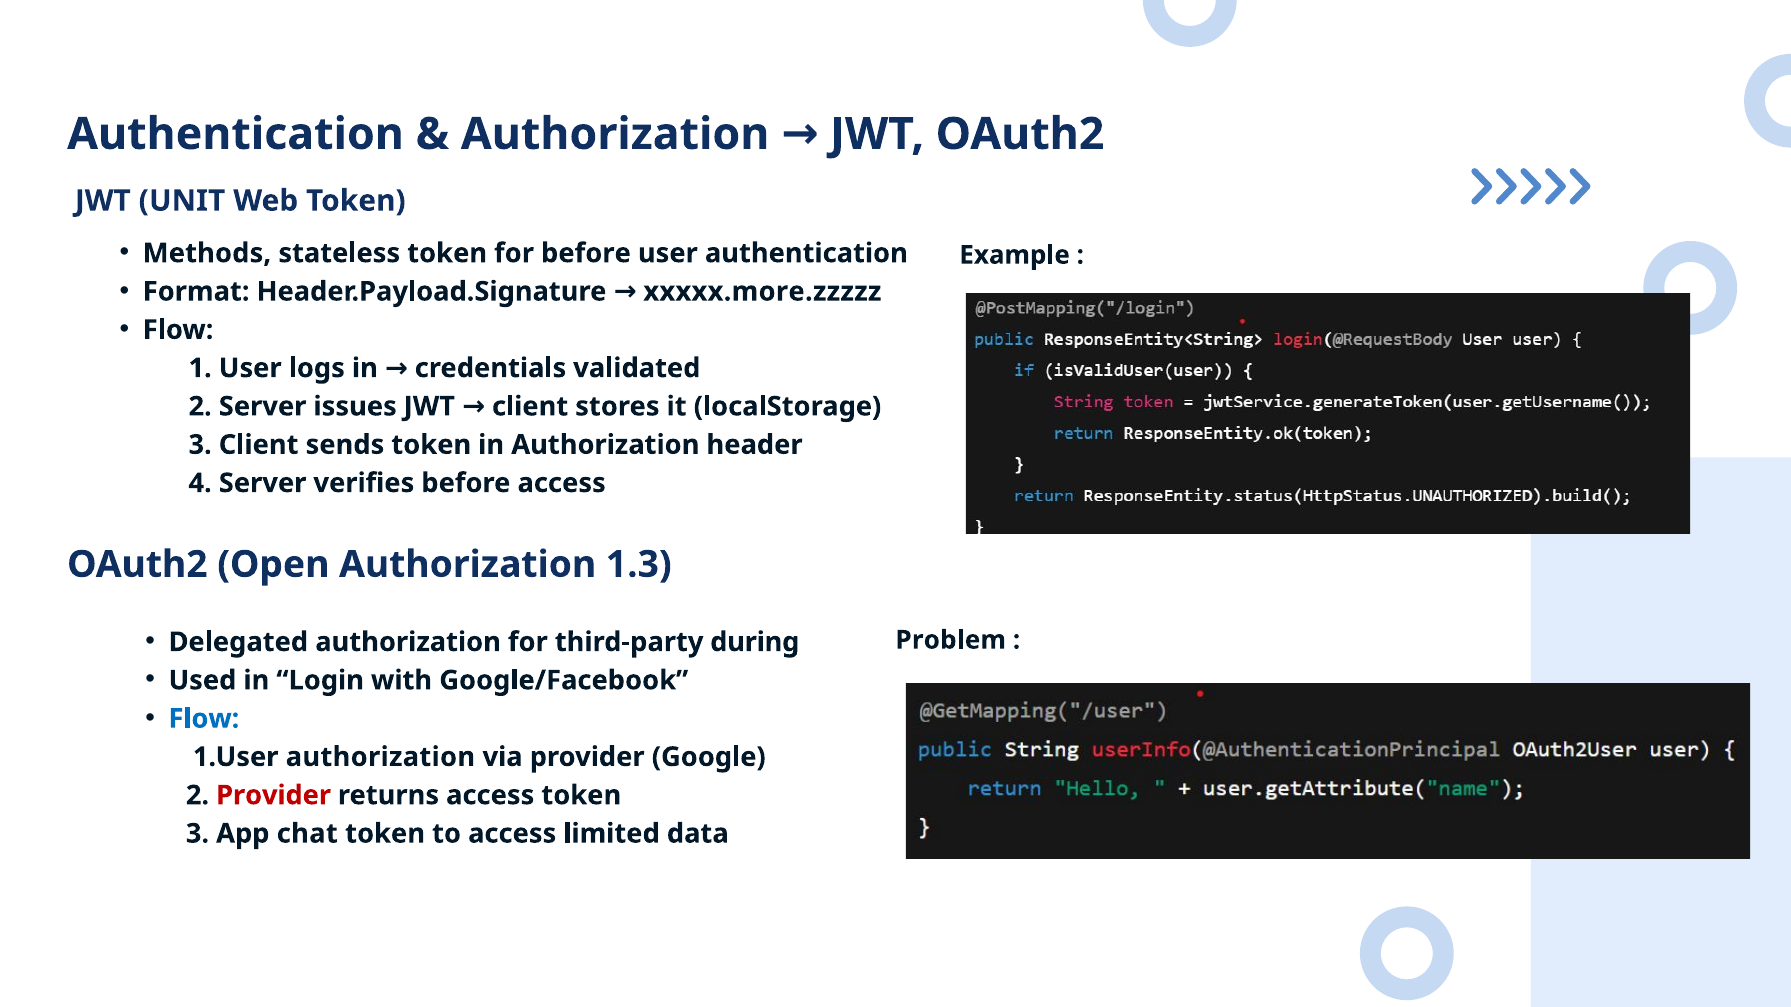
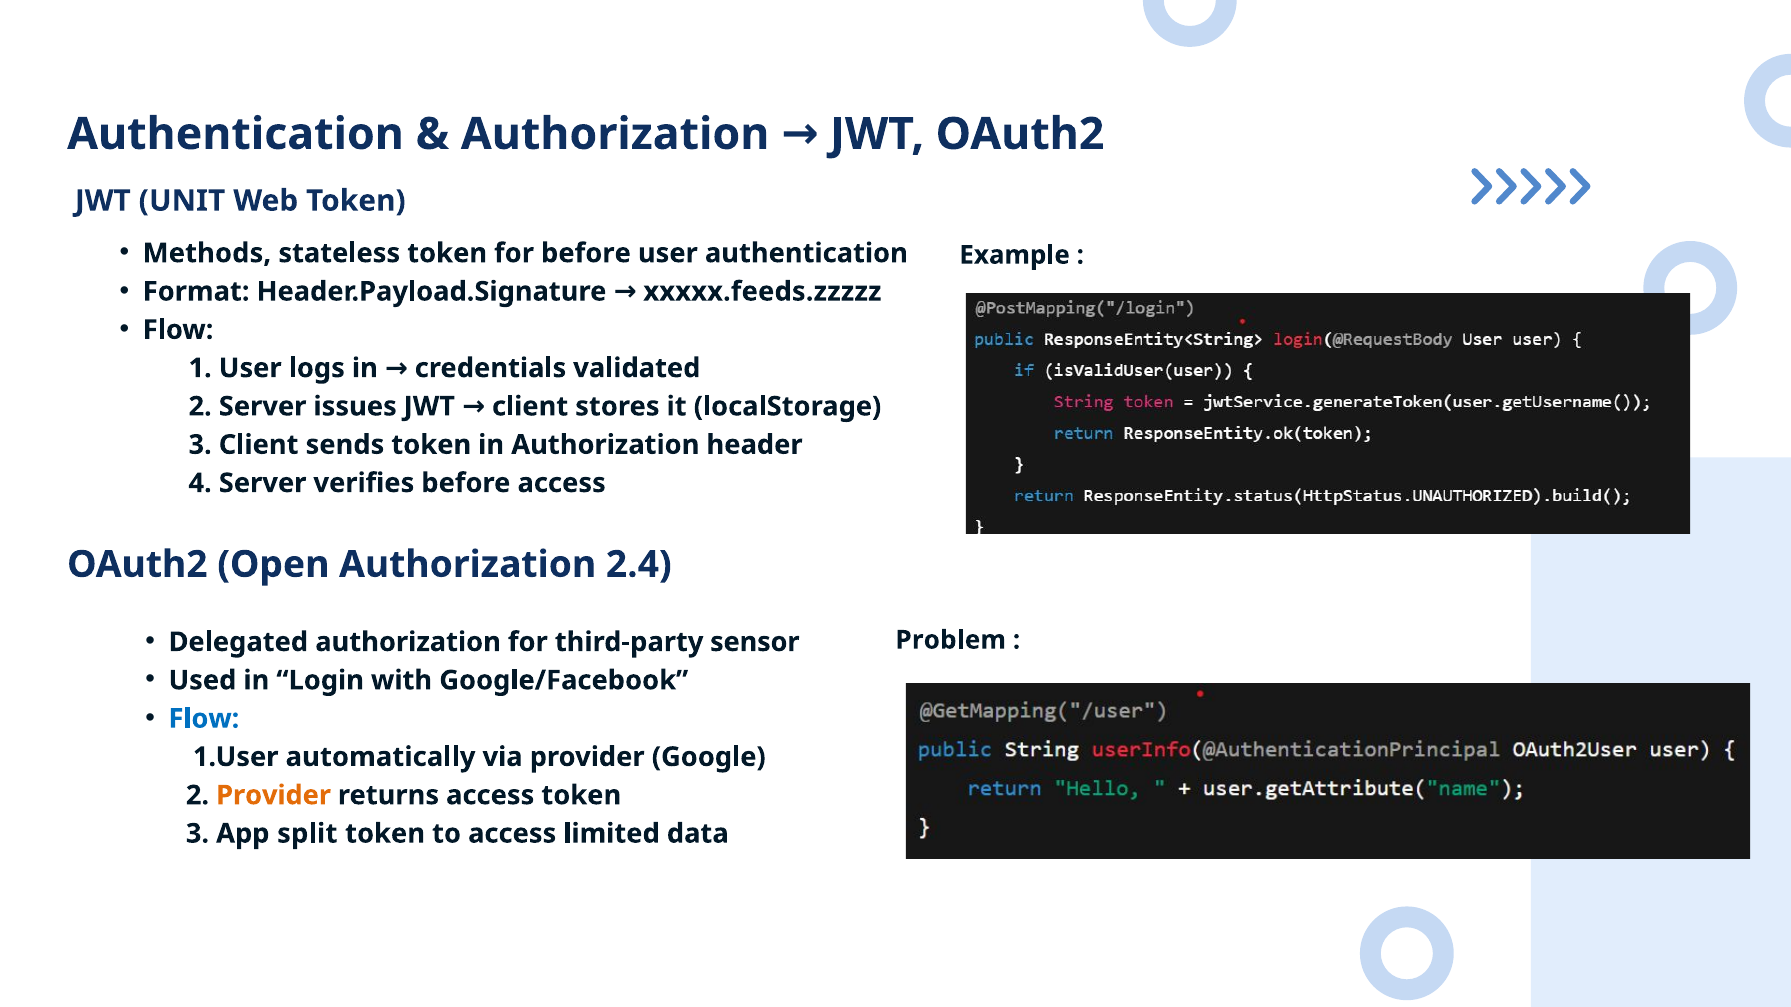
xxxxx.more.zzzzz: xxxxx.more.zzzzz -> xxxxx.feeds.zzzzz (762, 292)
1.3: 1.3 -> 2.4 (639, 565)
during: during -> sensor (755, 642)
1.User authorization: authorization -> automatically (381, 757)
Provider colour: red -> orange (274, 796)
chat: chat -> split (307, 834)
